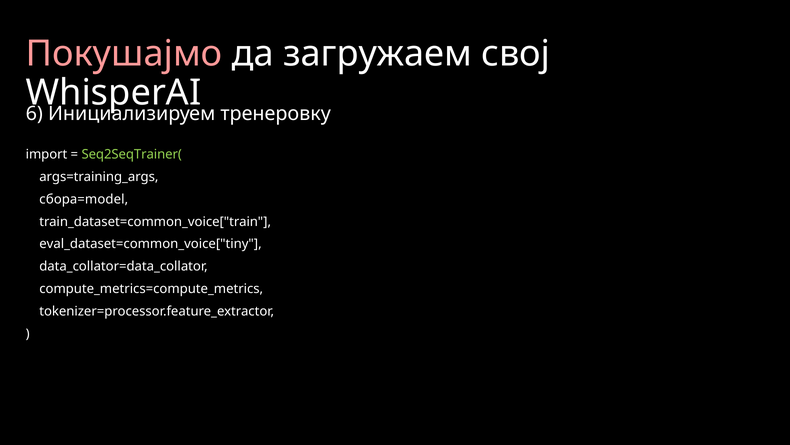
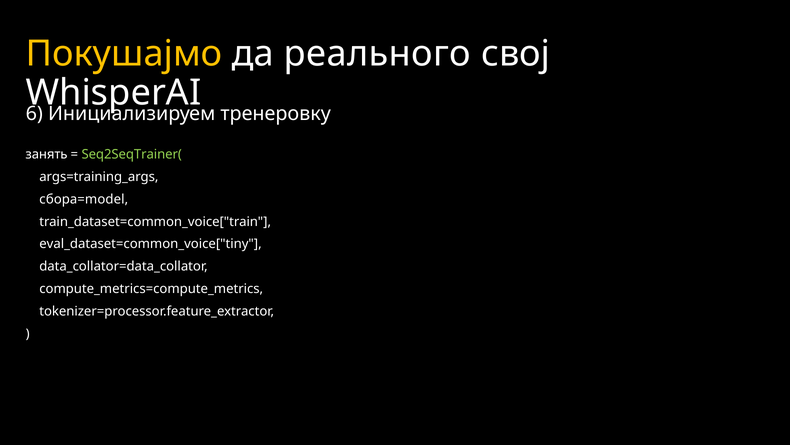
Покушајмо colour: pink -> yellow (124, 54)
загружаем: загружаем -> реального (377, 54)
import: import -> занять (47, 154)
